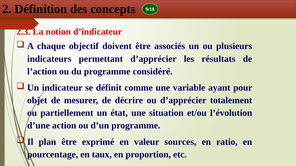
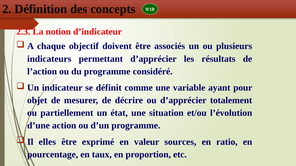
plan: plan -> elles (47, 142)
